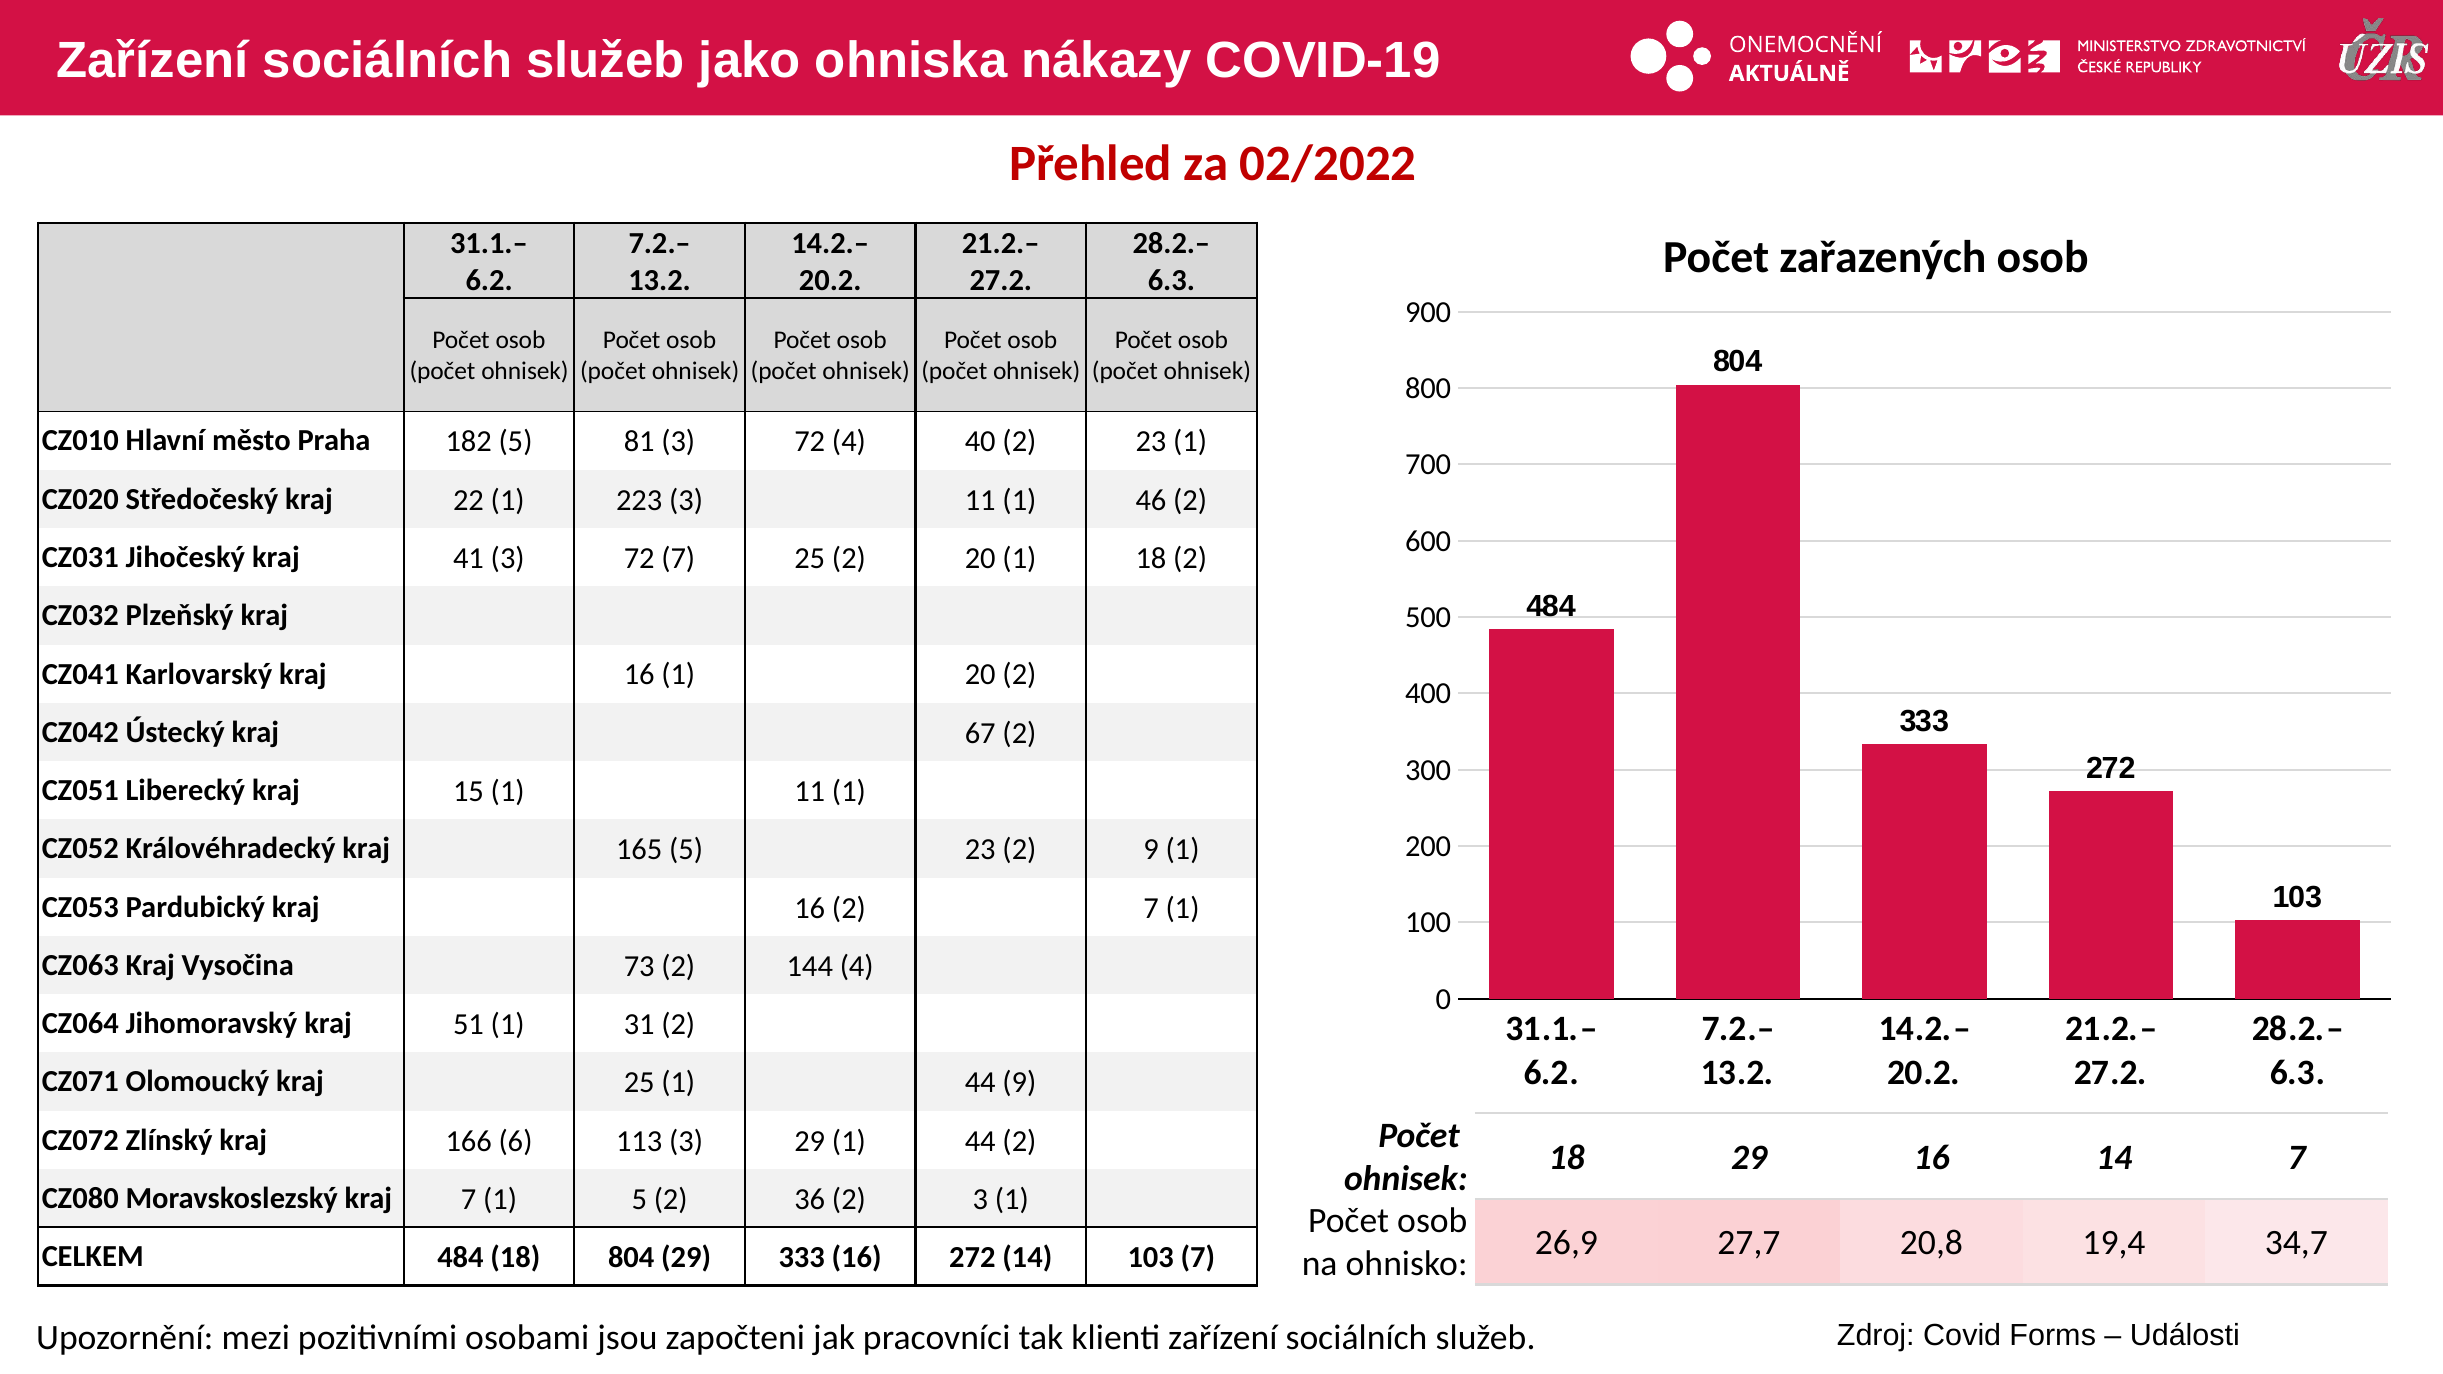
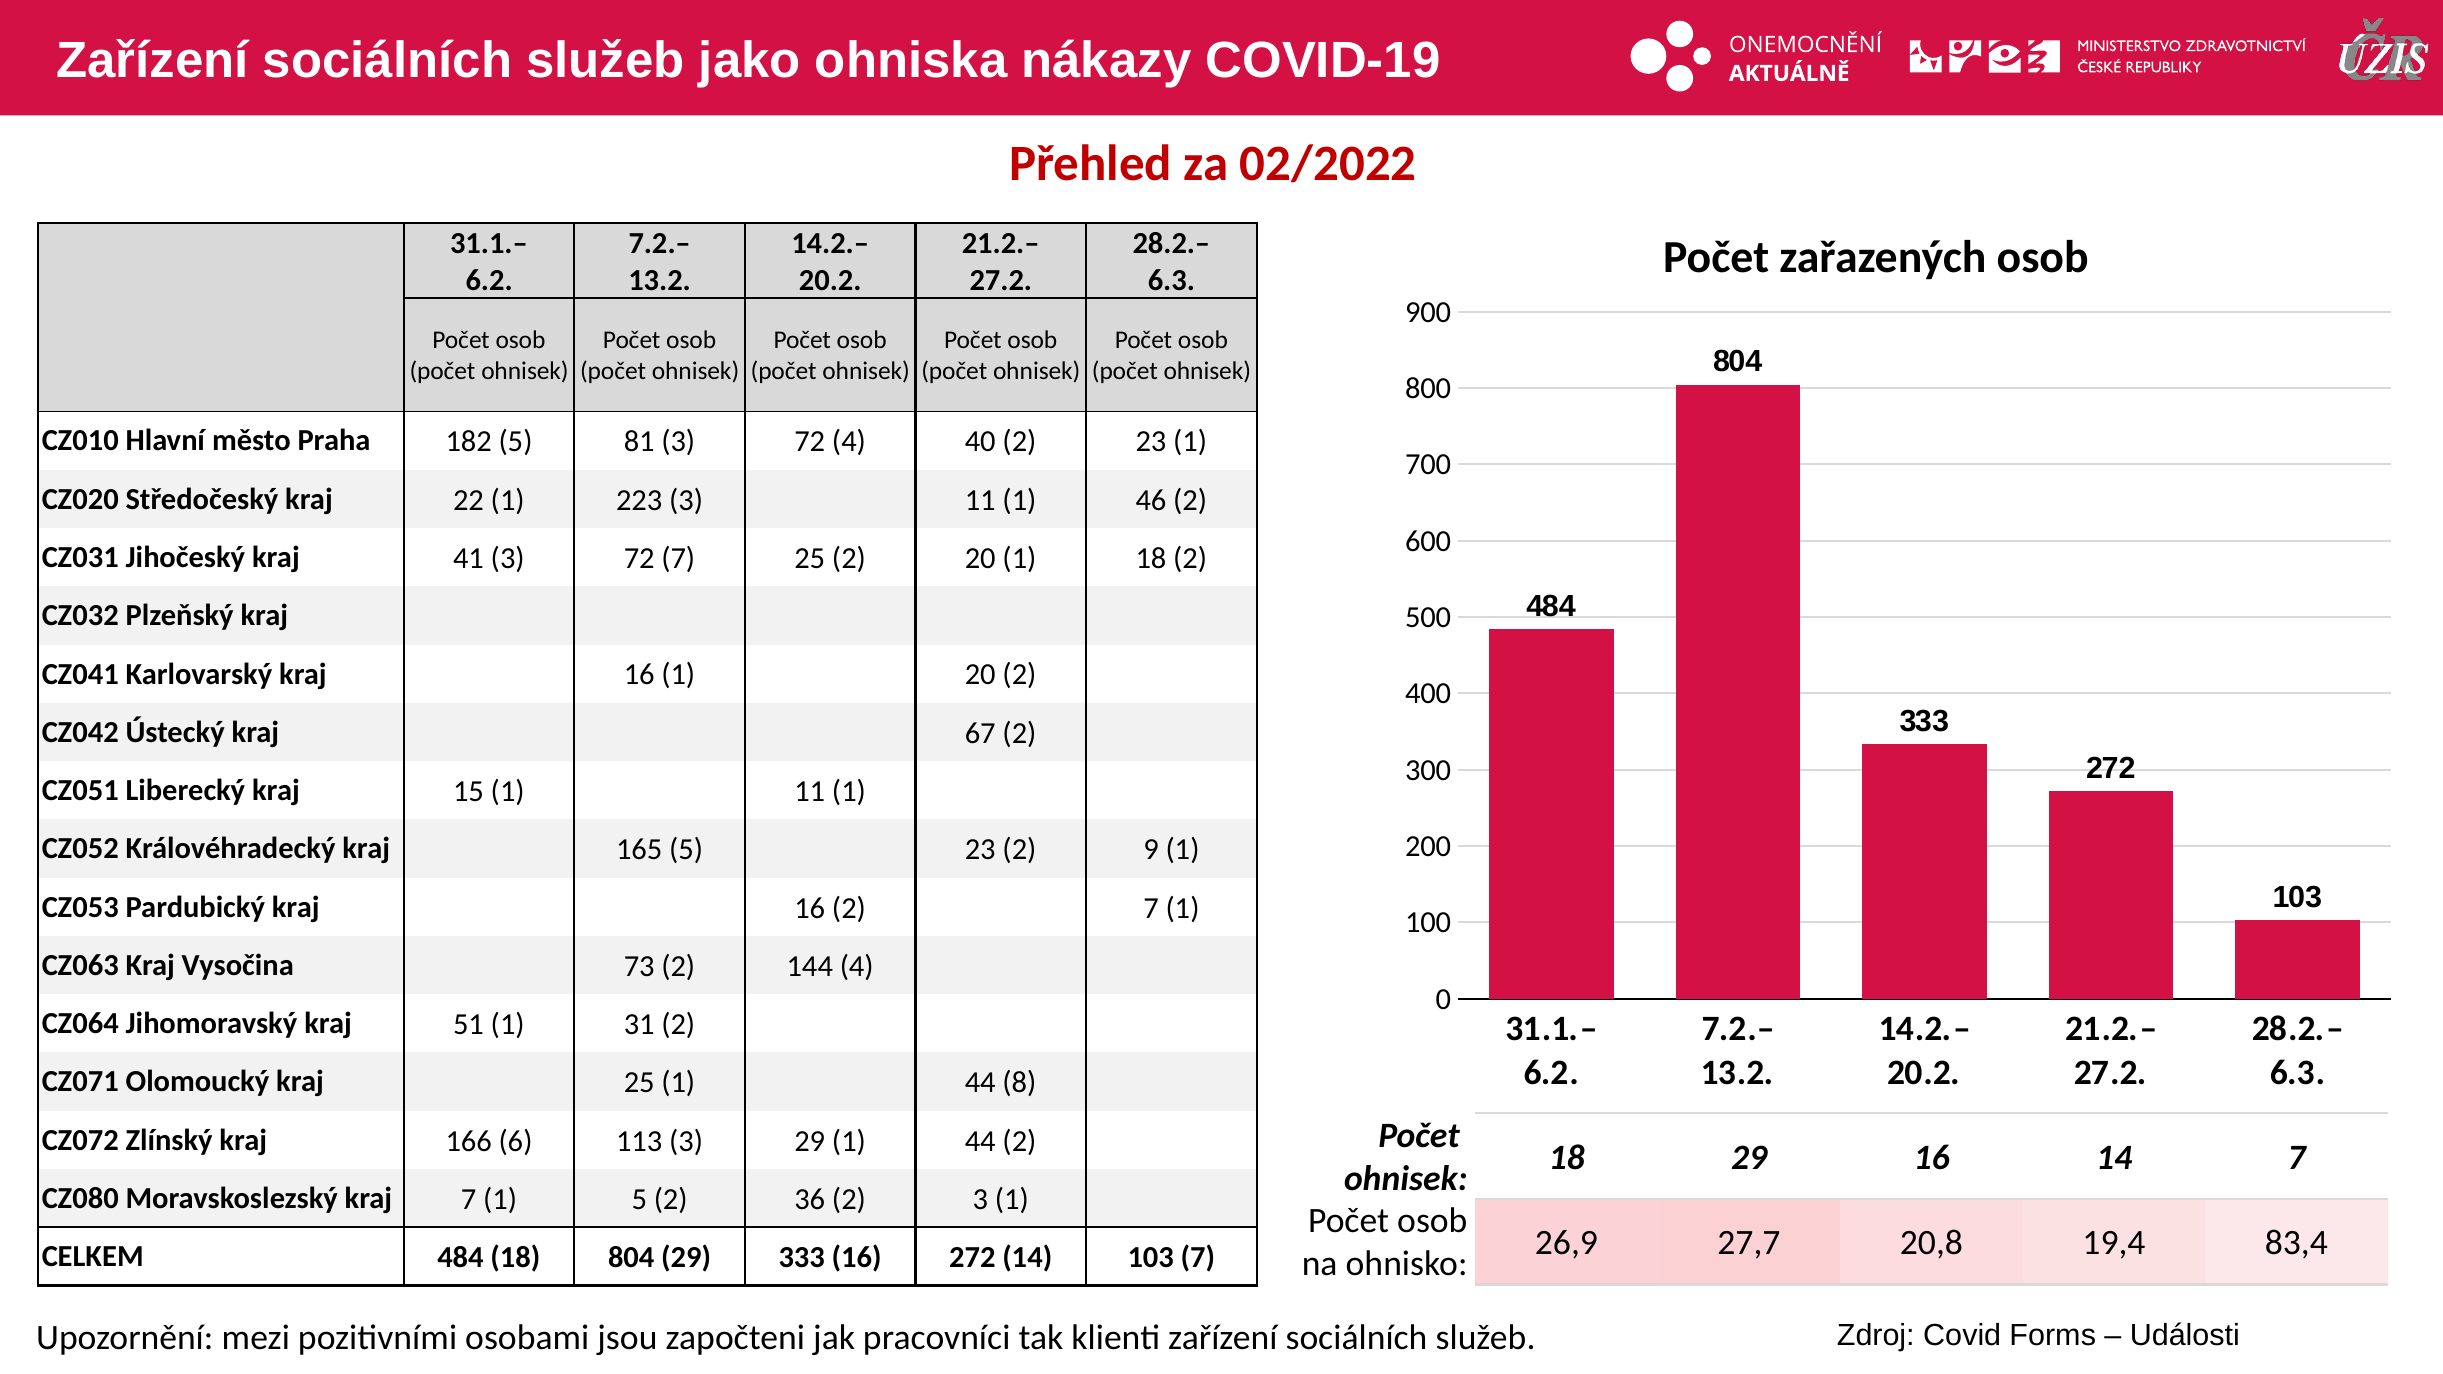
44 9: 9 -> 8 (1019, 1083)
34,7: 34,7 -> 83,4 (2296, 1243)
